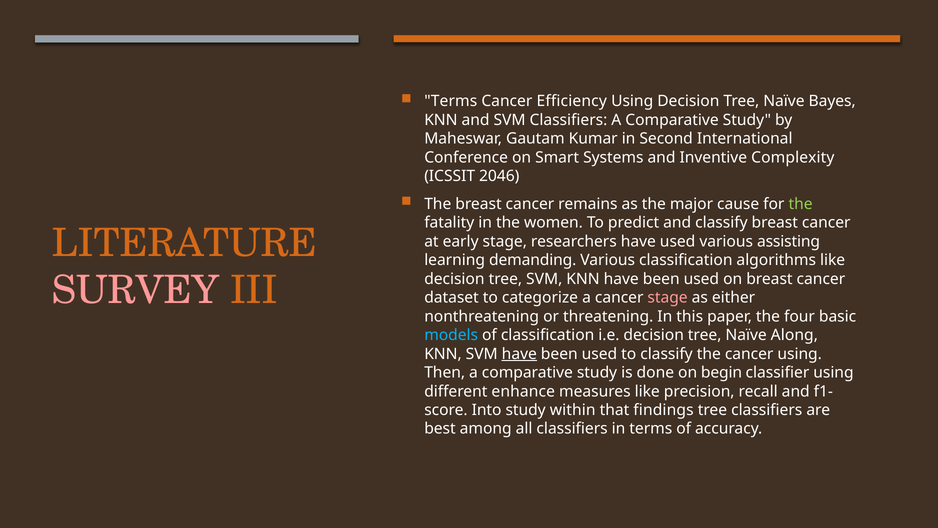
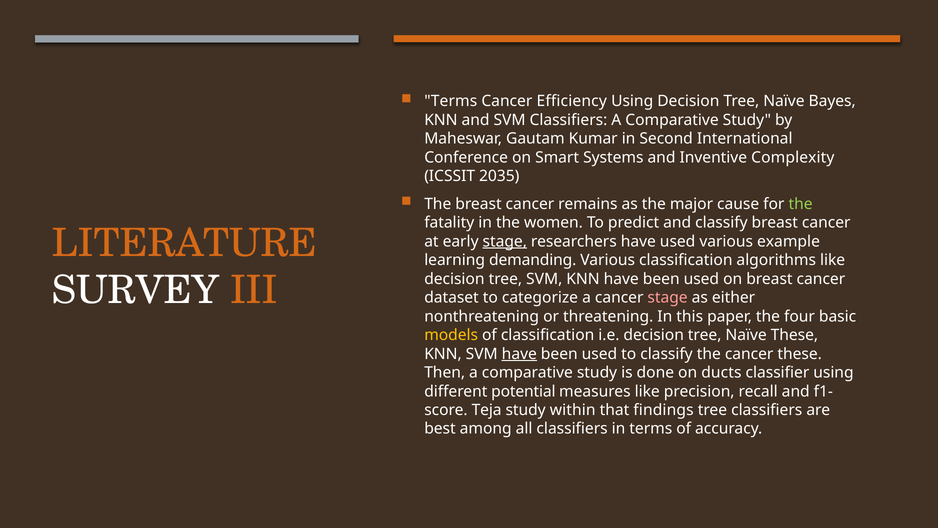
2046: 2046 -> 2035 (499, 176)
stage underline: none -> present (505, 241)
assisting: assisting -> example (788, 241)
SURVEY colour: pink -> white (136, 290)
models colour: light blue -> yellow (451, 335)
Naïve Along: Along -> These (794, 335)
cancer using: using -> these (800, 354)
begin: begin -> ducts (721, 372)
enhance: enhance -> potential (523, 391)
Into: Into -> Teja (487, 410)
